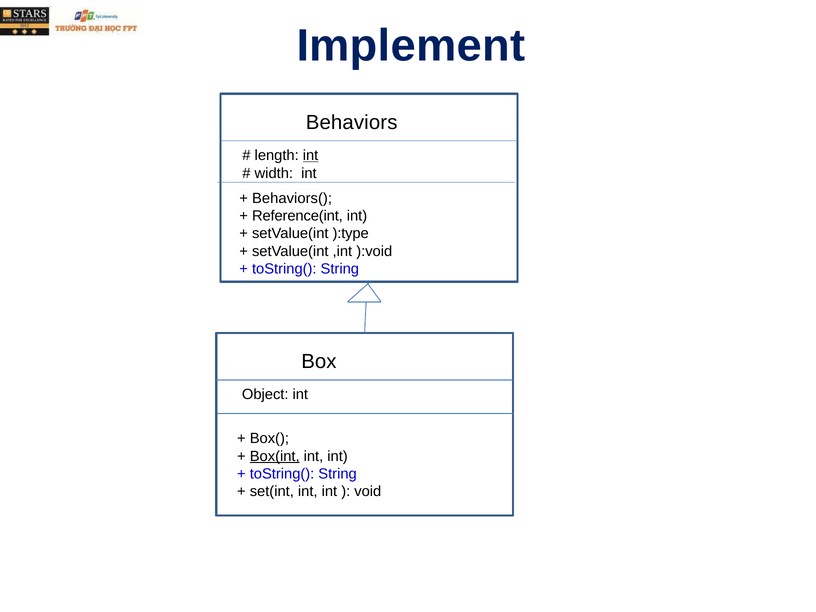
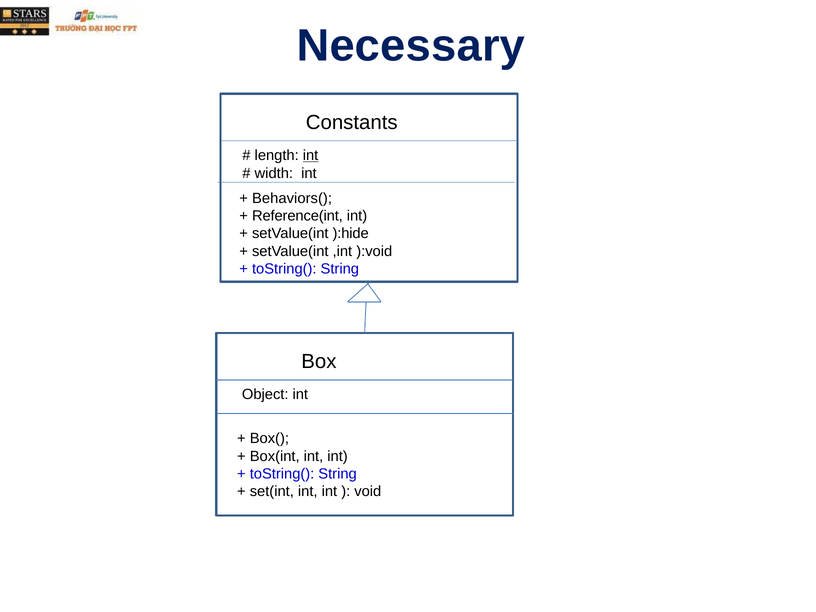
Implement: Implement -> Necessary (411, 46)
Behaviors: Behaviors -> Constants (352, 123)
):type: ):type -> ):hide (351, 234)
Box(int underline: present -> none (275, 456)
